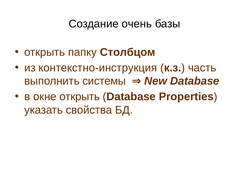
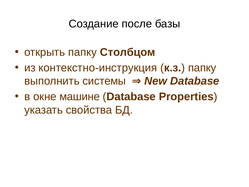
очень: очень -> после (137, 24)
к.з часть: часть -> папку (202, 68)
окне открыть: открыть -> машине (80, 97)
